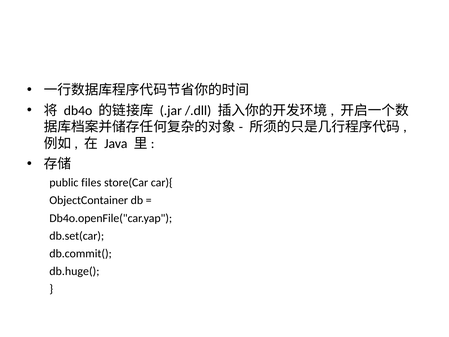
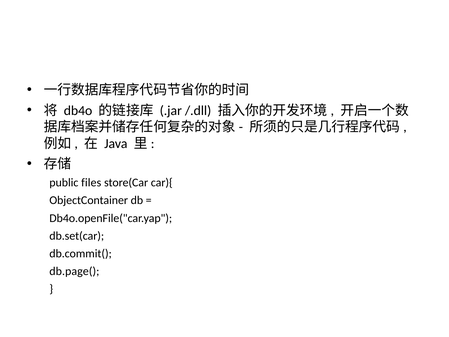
db.huge(: db.huge( -> db.page( (74, 271)
